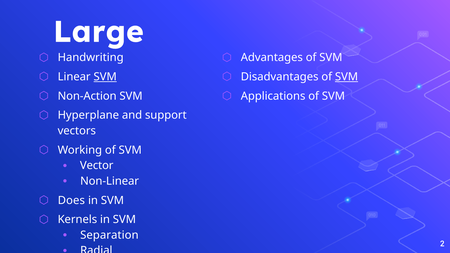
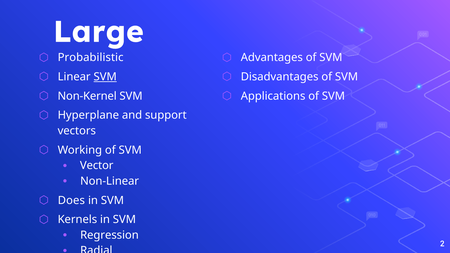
Handwriting: Handwriting -> Probabilistic (91, 57)
SVM underline: present -> none (347, 77)
Non-Action: Non-Action -> Non-Kernel (87, 96)
Separation: Separation -> Regression (109, 235)
